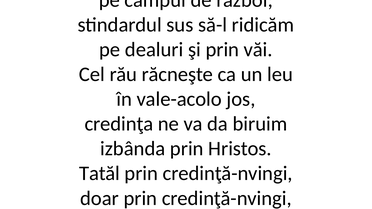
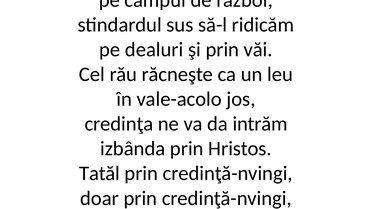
da biruim: biruim -> intrăm (260, 124)
